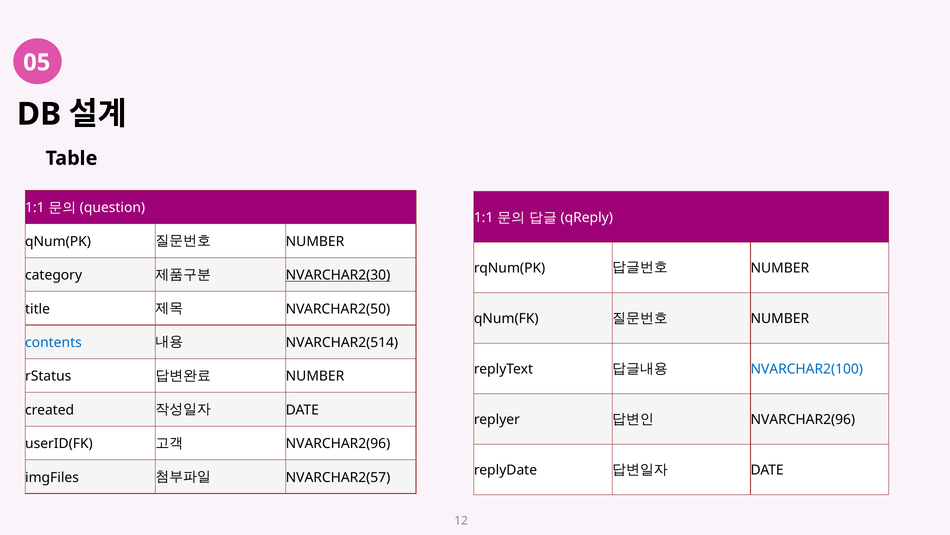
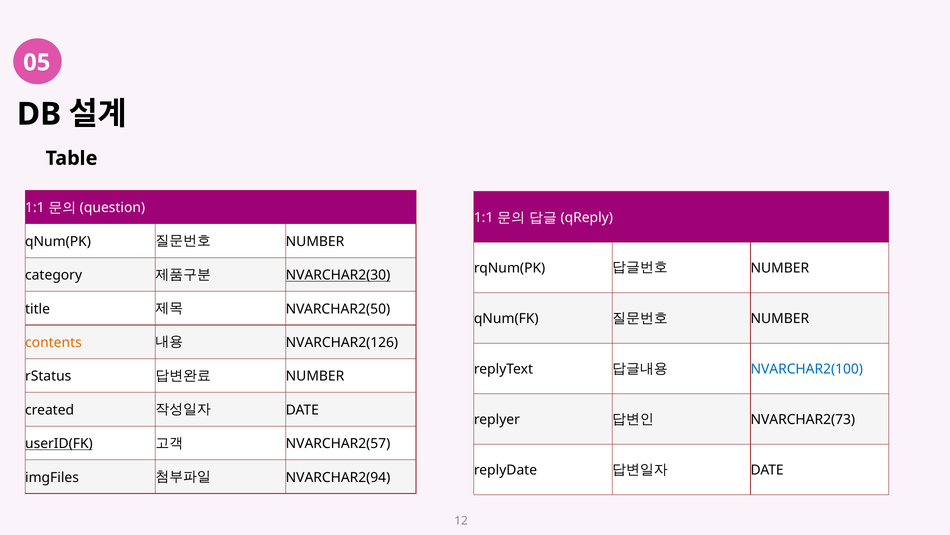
contents colour: blue -> orange (53, 342)
NVARCHAR2(514: NVARCHAR2(514 -> NVARCHAR2(126 (342, 342)
NVARCHAR2(96: NVARCHAR2(96 -> NVARCHAR2(73 (803, 419)
userID(FK underline: none -> present (59, 443)
NVARCHAR2(96: NVARCHAR2(96 -> NVARCHAR2(57 (338, 443)
NVARCHAR2(57: NVARCHAR2(57 -> NVARCHAR2(94 (338, 477)
